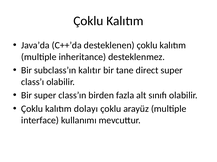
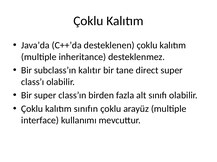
dolayı: dolayı -> sınıfın (86, 109)
